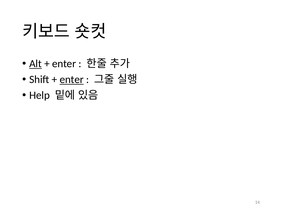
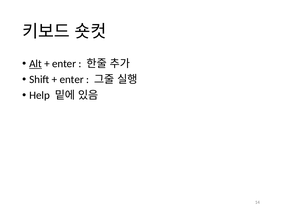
enter underline: present -> none (72, 79)
